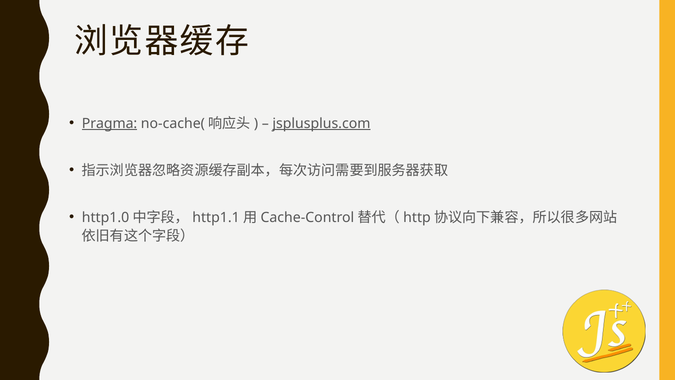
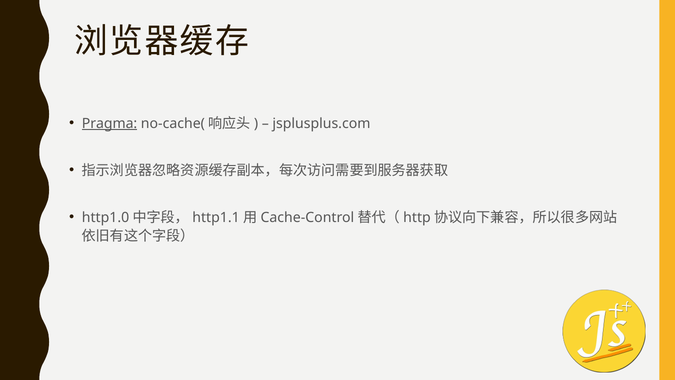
jsplusplus.com underline: present -> none (321, 123)
